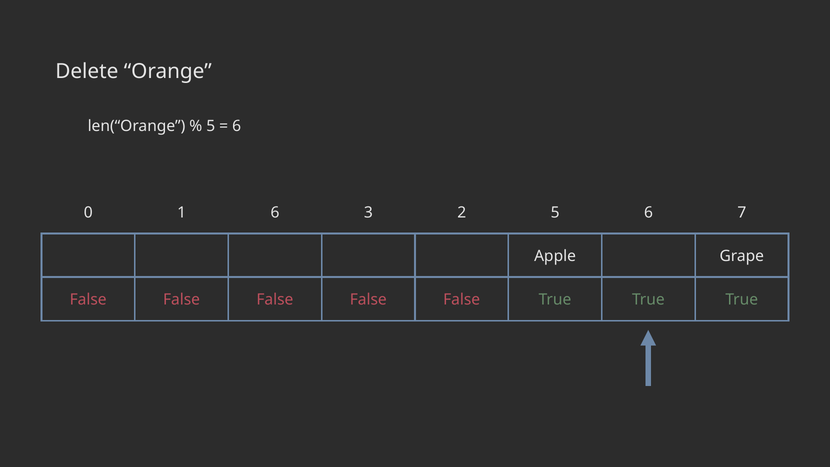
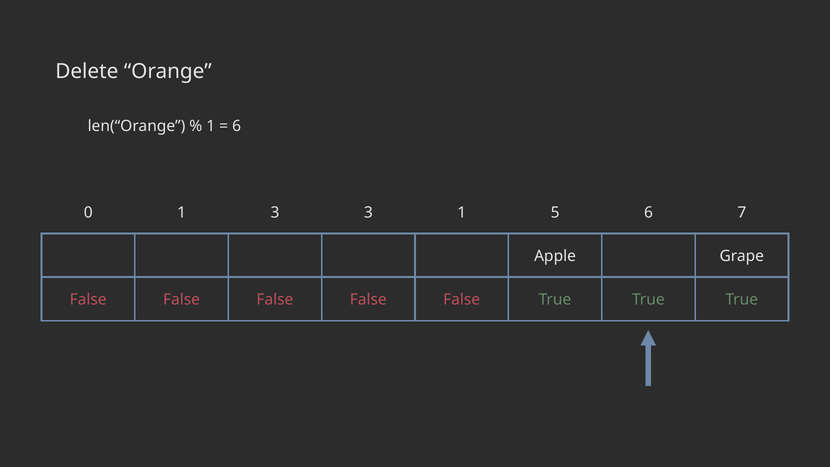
5: 5 -> 1 (211, 126)
1 6: 6 -> 3 (275, 213)
3 2: 2 -> 1 (462, 213)
